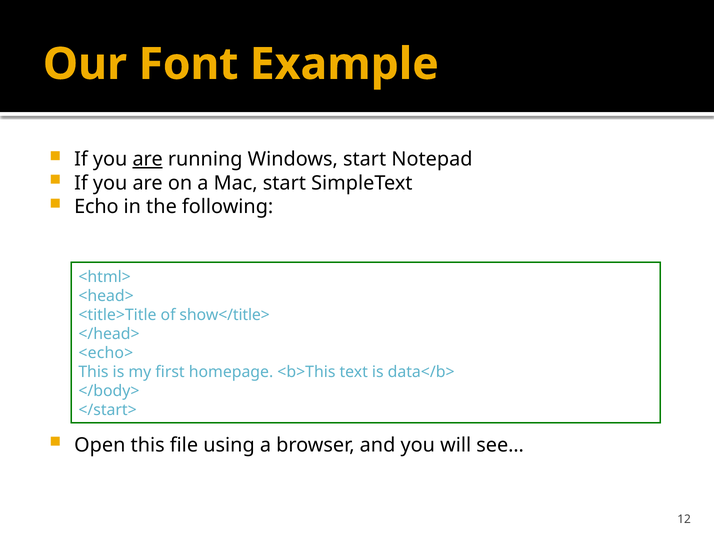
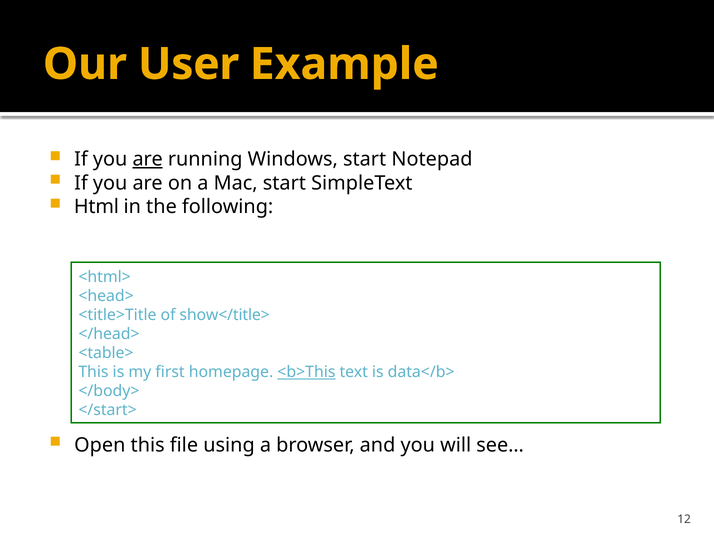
Font: Font -> User (189, 64)
Echo: Echo -> Html (96, 207)
<echo>: <echo> -> <table> (106, 353)
<b>This underline: none -> present (306, 372)
